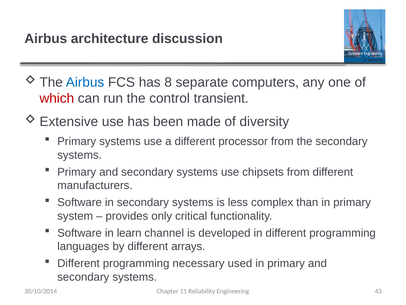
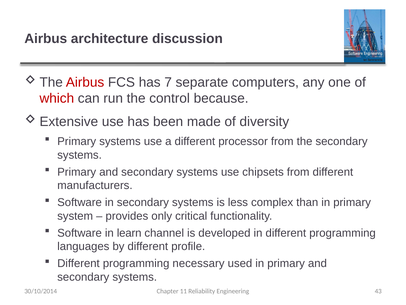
Airbus colour: blue -> red (85, 82)
8: 8 -> 7 (168, 82)
transient: transient -> because (221, 98)
arrays: arrays -> profile (188, 246)
